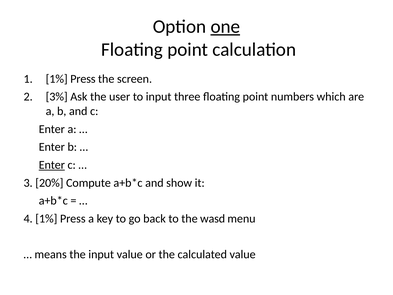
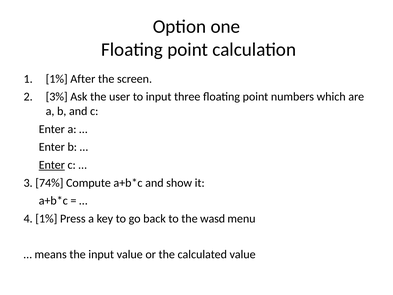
one underline: present -> none (225, 27)
Press: Press -> After (83, 79)
20%: 20% -> 74% (49, 183)
